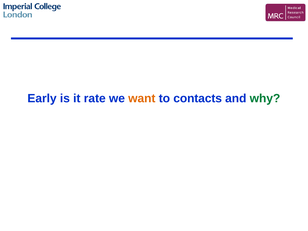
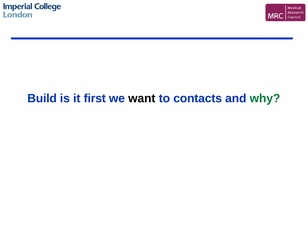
Early: Early -> Build (42, 98)
rate: rate -> first (95, 98)
want colour: orange -> black (142, 98)
